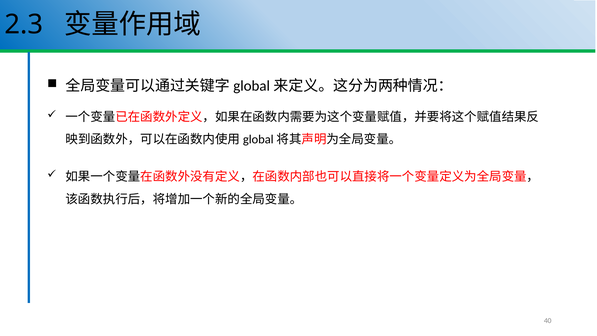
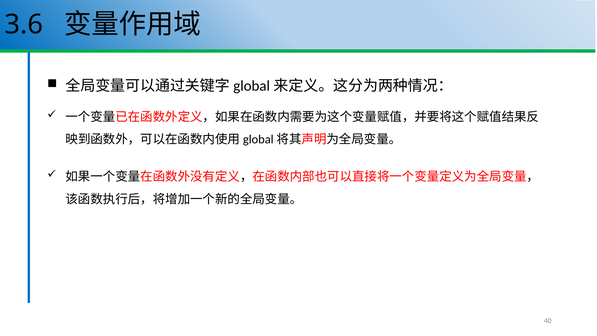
2.3: 2.3 -> 3.6 (24, 25)
